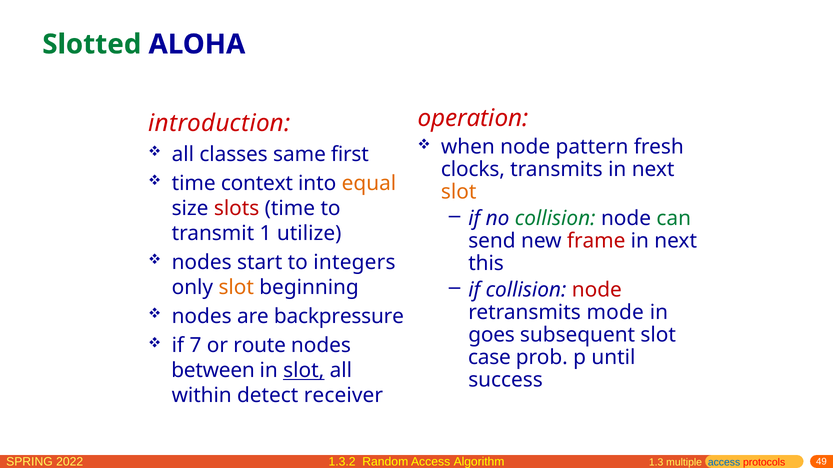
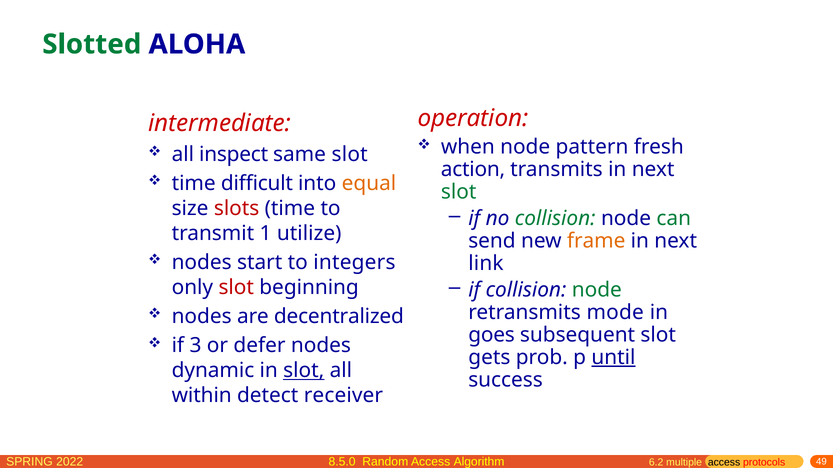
introduction: introduction -> intermediate (220, 123)
classes: classes -> inspect (234, 154)
same first: first -> slot (350, 154)
clocks: clocks -> action (473, 170)
context: context -> difficult (257, 184)
slot colour: orange -> green (459, 192)
frame colour: red -> orange (596, 241)
this: this -> link (486, 264)
node colour: red -> green (597, 290)
slot colour: orange -> red (236, 288)
backpressure: backpressure -> decentralized (339, 317)
7: 7 -> 3 (196, 346)
route: route -> defer (260, 346)
case: case -> gets (489, 358)
until underline: none -> present (613, 358)
between: between -> dynamic (213, 371)
1.3.2: 1.3.2 -> 8.5.0 (342, 462)
1.3: 1.3 -> 6.2 (656, 463)
access colour: blue -> black (724, 463)
